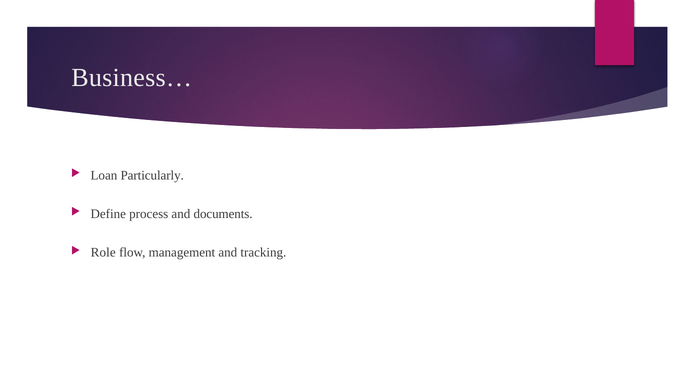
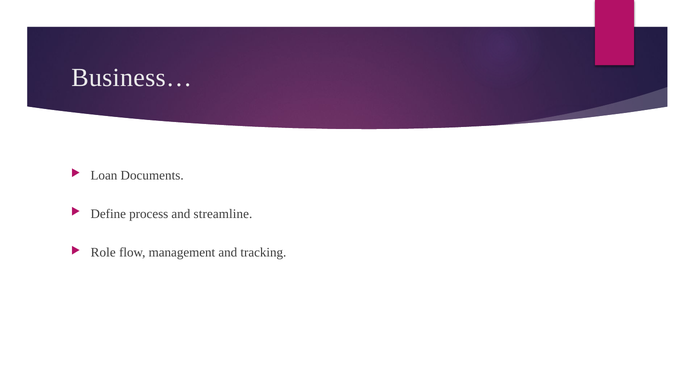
Particularly: Particularly -> Documents (152, 175)
documents: documents -> streamline (223, 214)
